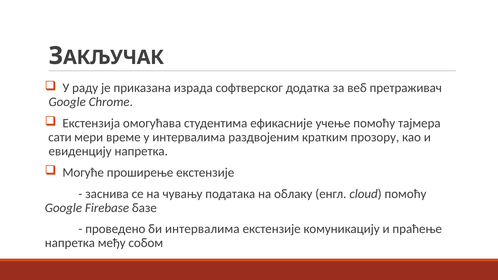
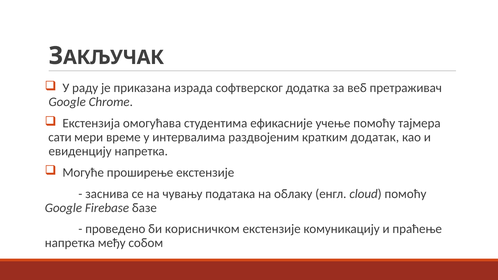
прозору: прозору -> додатак (375, 137)
би интервалима: интервалима -> корисничком (202, 229)
